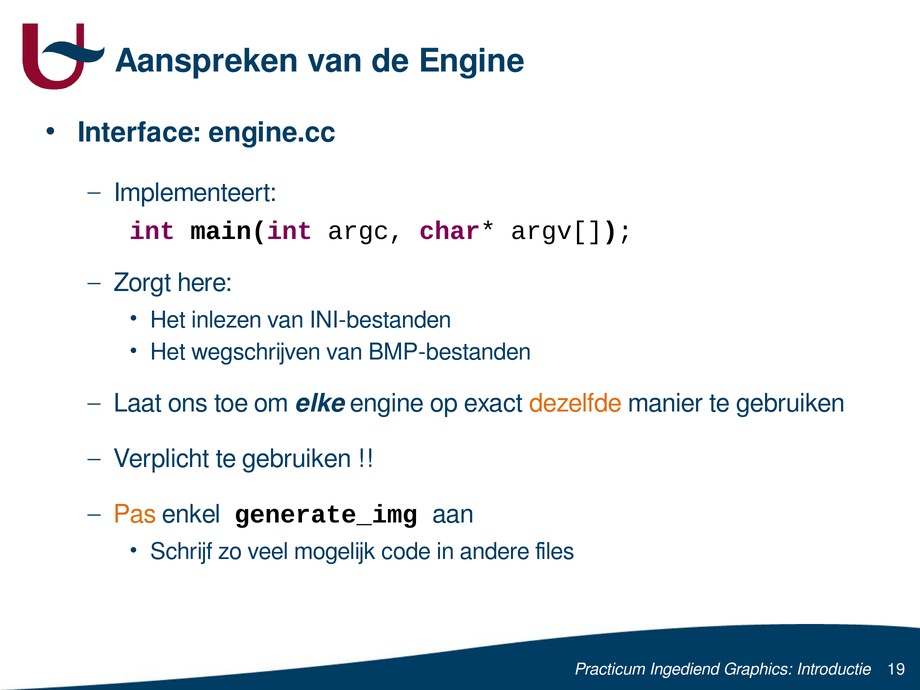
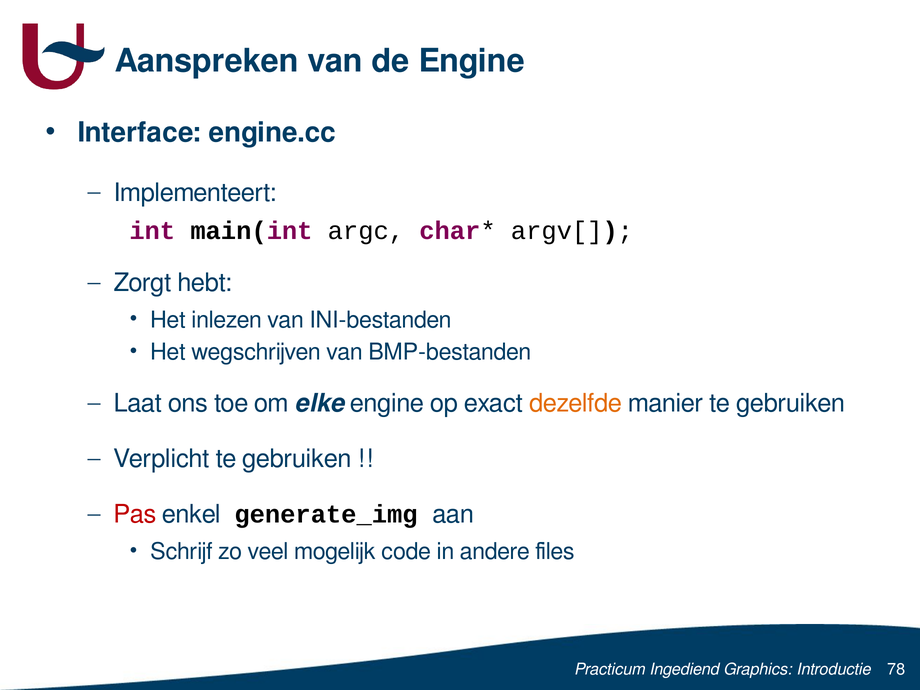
here: here -> hebt (205, 283)
Pas colour: orange -> red (135, 515)
19: 19 -> 78 (896, 669)
